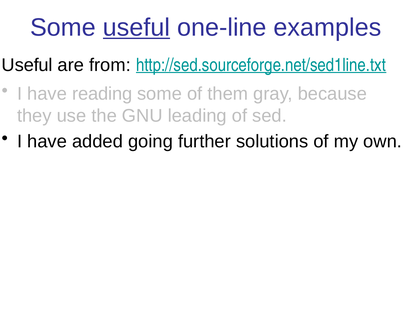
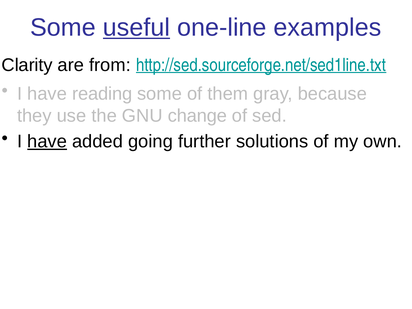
Useful: Useful -> Clarity (27, 65)
leading: leading -> change (197, 116)
have underline: none -> present (47, 141)
